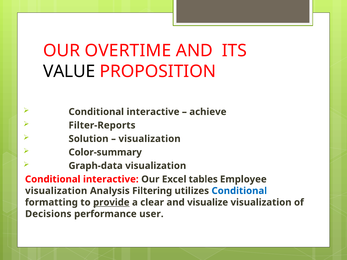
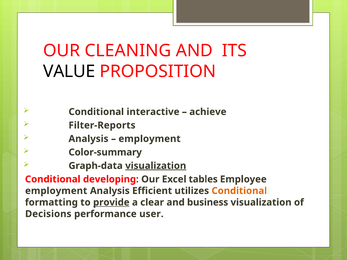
OVERTIME: OVERTIME -> CLEANING (128, 51)
Solution: Solution -> Analysis (88, 139)
visualization: visualization -> employment (150, 139)
visualization underline: none -> present (156, 166)
interactive: interactive -> developing (111, 179)
visualization: visualization -> employment (56, 191)
Filtering: Filtering -> Efficient (152, 191)
Conditional colour: blue -> orange (239, 191)
visualize: visualize -> business (208, 203)
